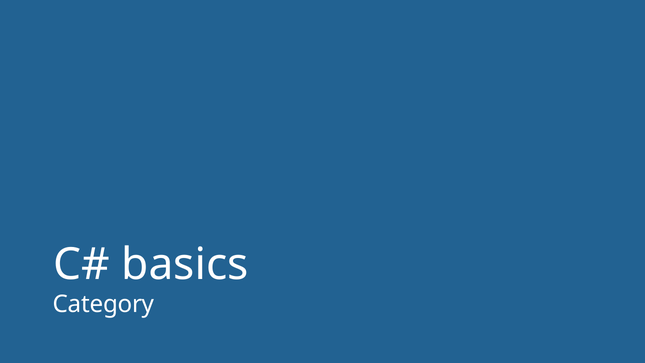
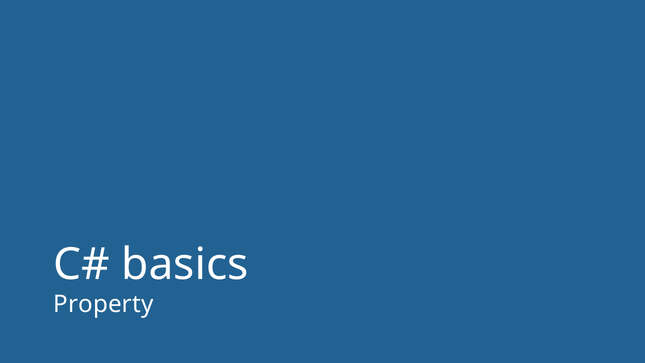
Category: Category -> Property (103, 304)
